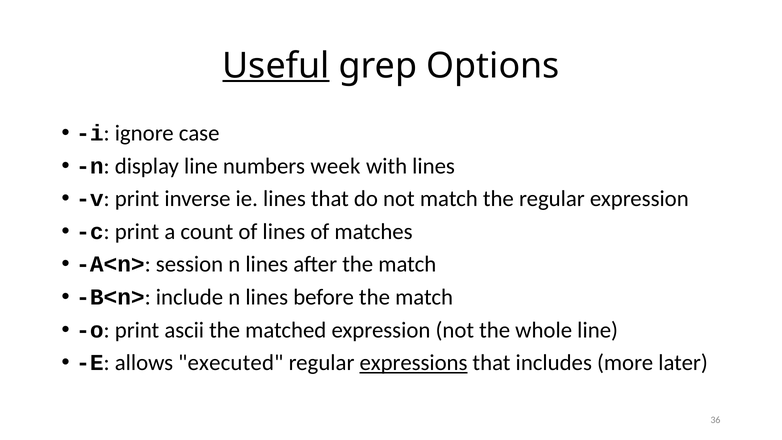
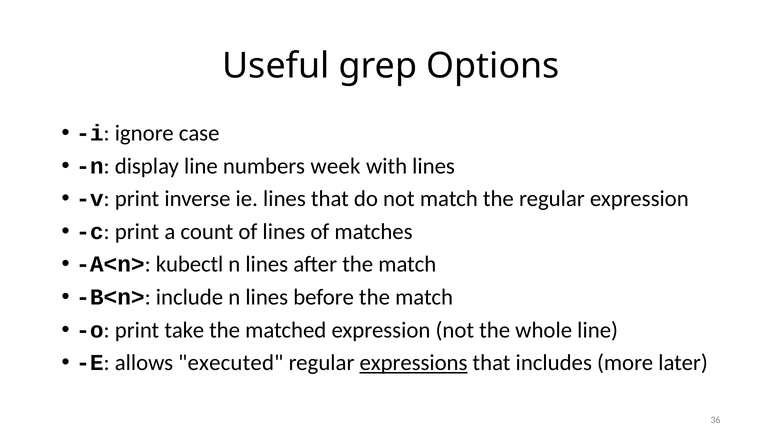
Useful underline: present -> none (276, 66)
session: session -> kubectl (190, 264)
ascii: ascii -> take (184, 330)
